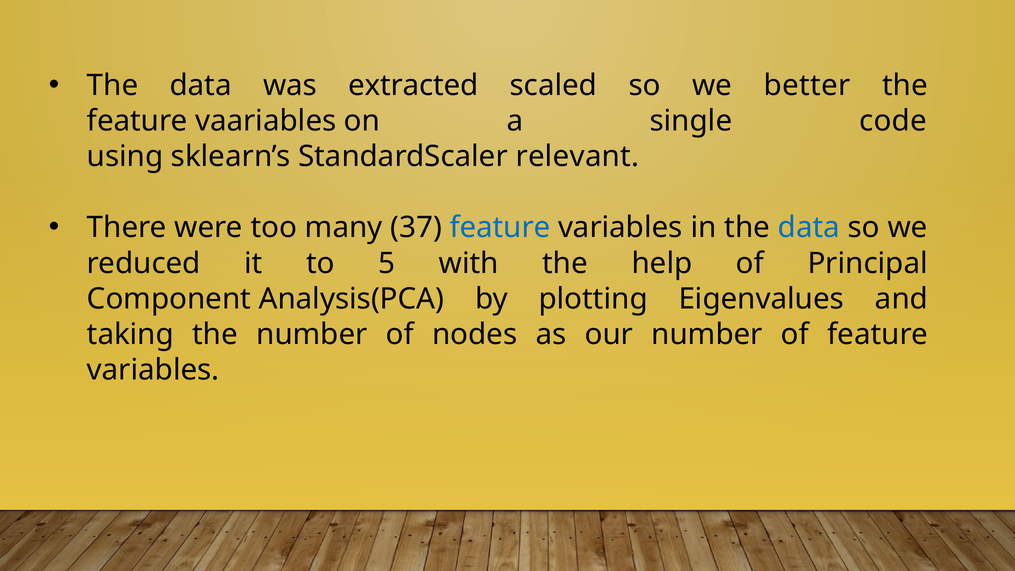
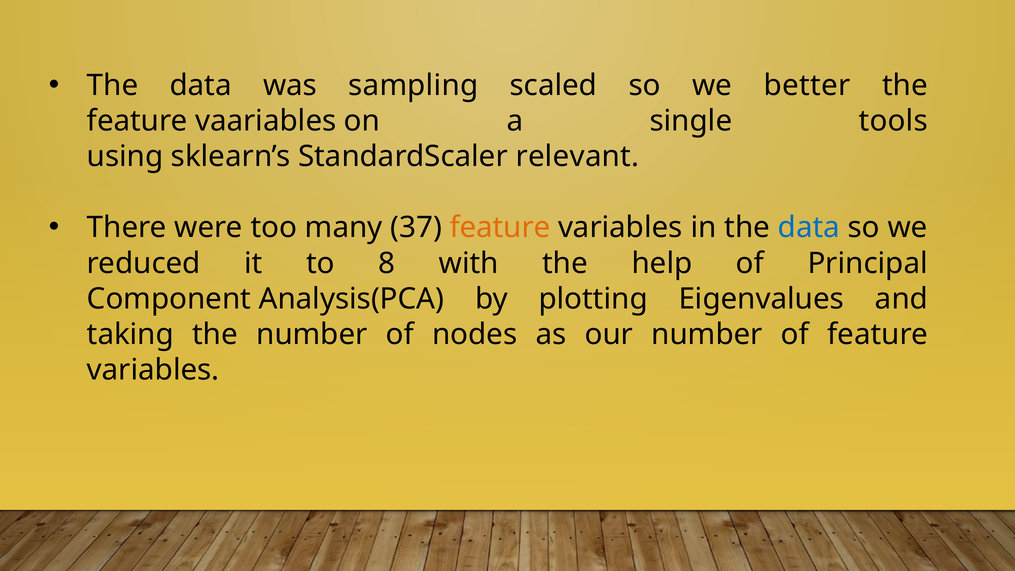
extracted: extracted -> sampling (413, 86)
code: code -> tools (893, 121)
feature colour: blue -> orange (500, 228)
5: 5 -> 8 (387, 263)
